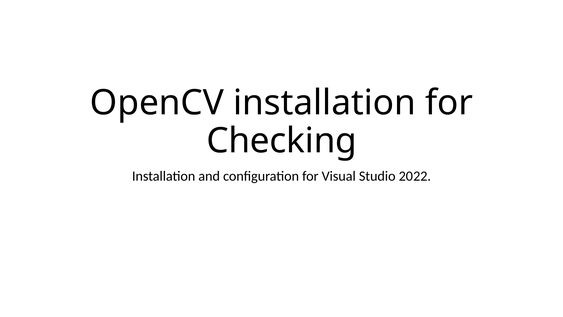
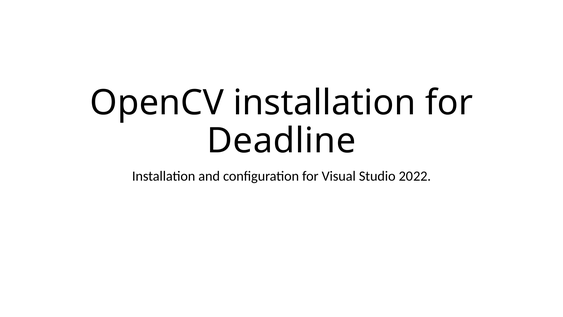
Checking: Checking -> Deadline (281, 141)
